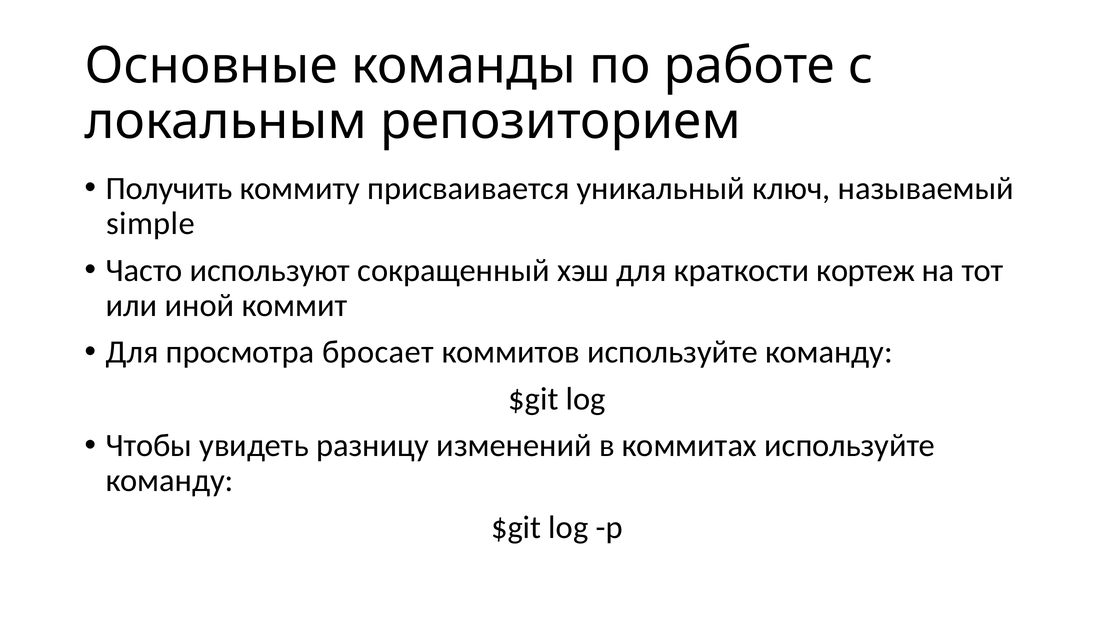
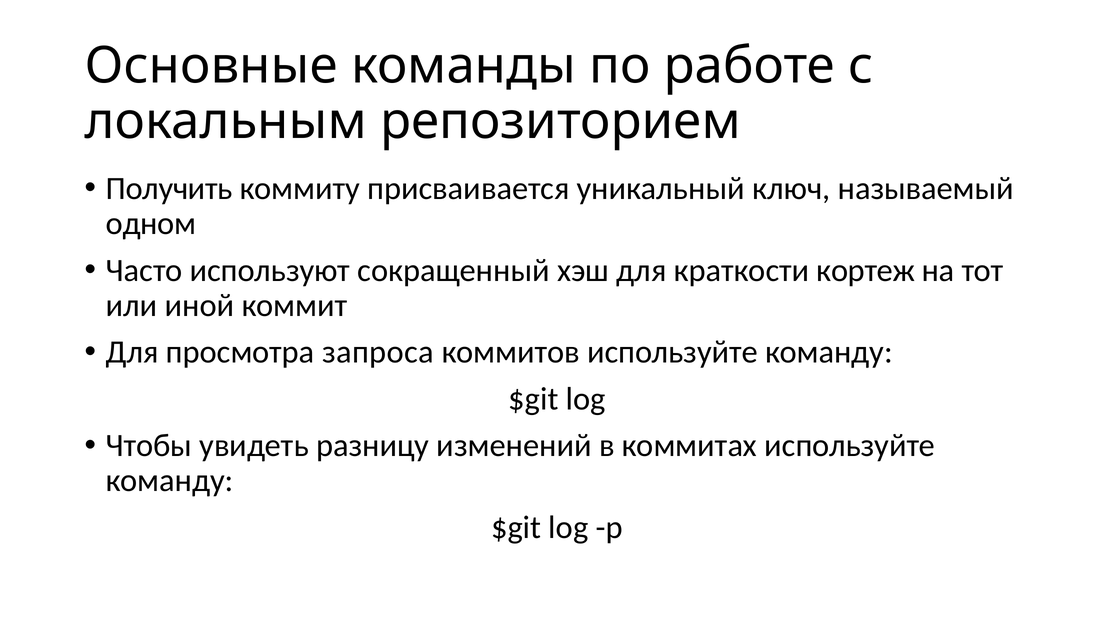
simple: simple -> одном (151, 223)
бросает: бросает -> запроса (378, 352)
